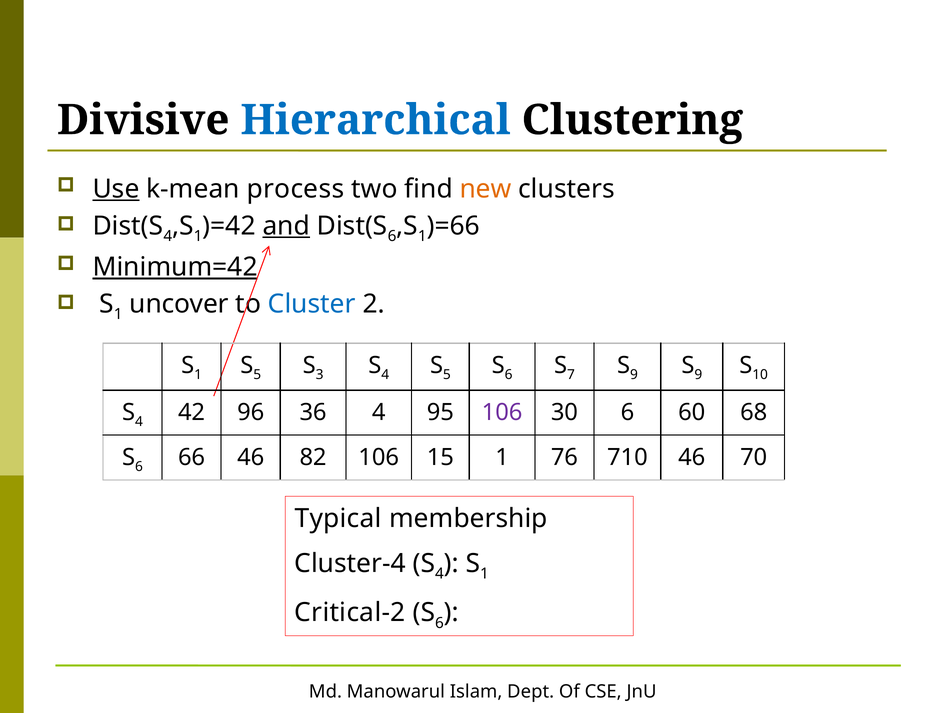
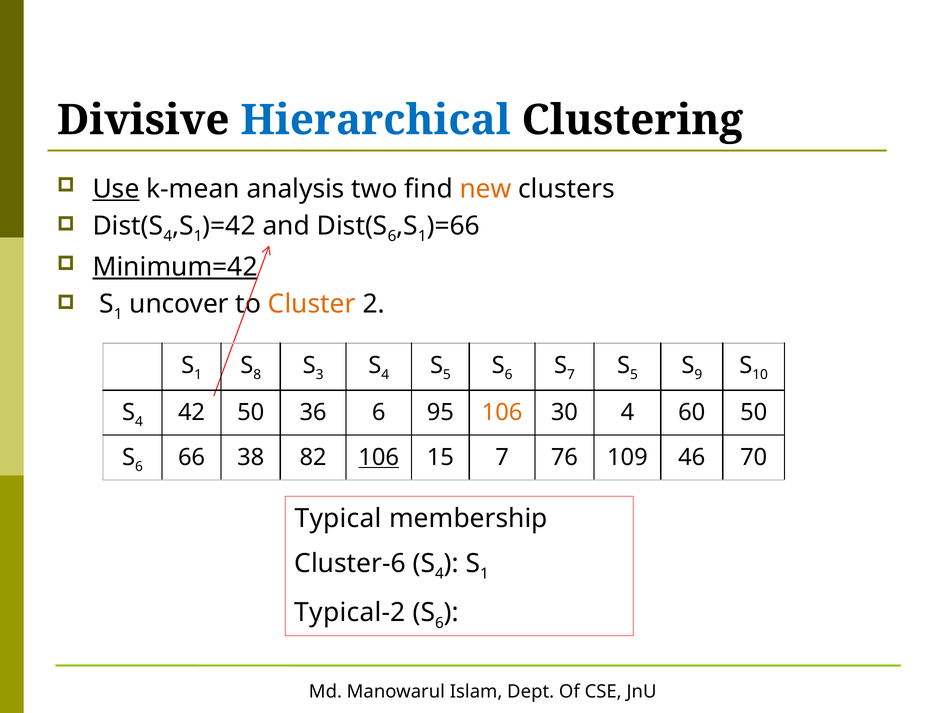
process: process -> analysis (296, 189)
and underline: present -> none (286, 226)
Cluster colour: blue -> orange (312, 304)
5: 5 -> 8 (257, 375)
9: 9 -> 5 (634, 375)
42 96: 96 -> 50 (251, 412)
36 4: 4 -> 6 (379, 412)
106 colour: purple -> orange (502, 412)
30 6: 6 -> 4 (627, 412)
60 68: 68 -> 50 (754, 412)
66 46: 46 -> 38 (251, 457)
106 underline: none -> present (379, 457)
15 1: 1 -> 7 (502, 457)
710: 710 -> 109 (627, 457)
Cluster-4: Cluster-4 -> Cluster-6 (350, 563)
Critical-2: Critical-2 -> Typical-2 (350, 612)
